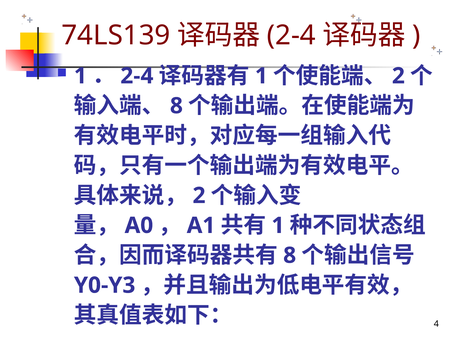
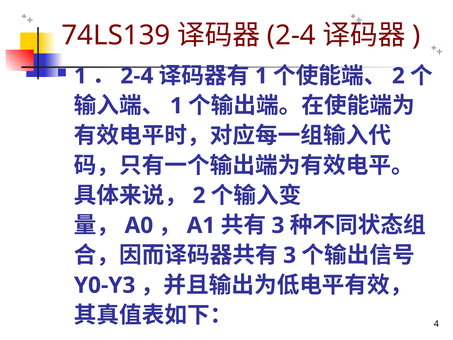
8: 8 -> 1 (176, 106)
1: 1 -> 3 (278, 225)
8: 8 -> 3 (290, 255)
